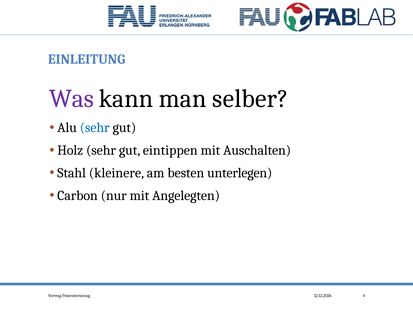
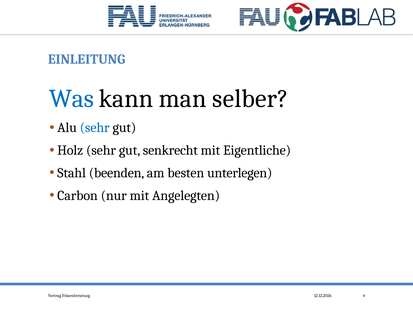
Was colour: purple -> blue (72, 98)
eintippen: eintippen -> senkrecht (170, 150)
Auschalten: Auschalten -> Eigentliche (257, 150)
kleinere: kleinere -> beenden (117, 173)
